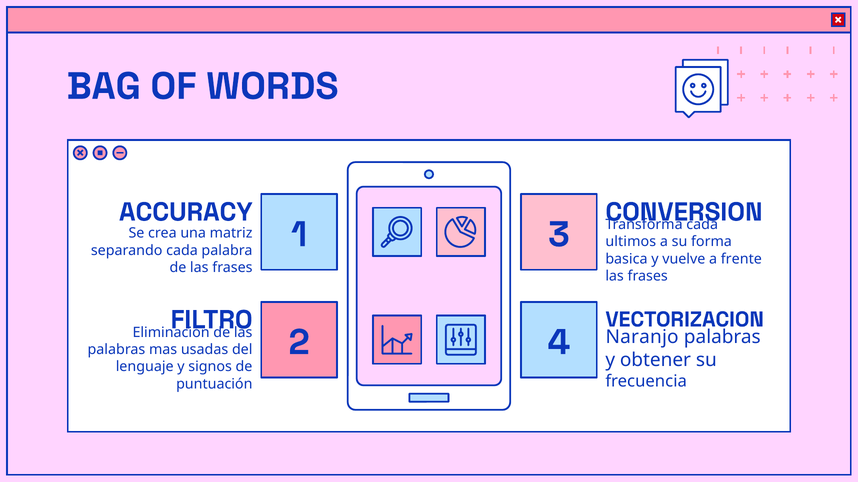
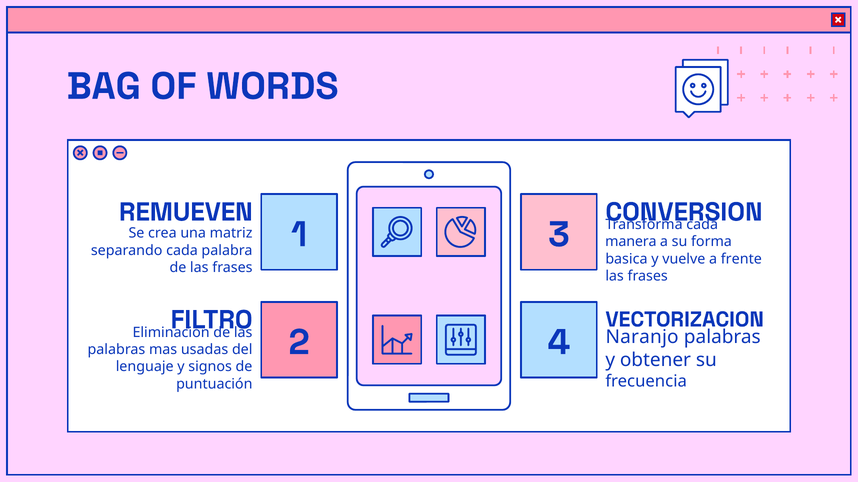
ACCURACY: ACCURACY -> REMUEVEN (186, 212)
ultimos: ultimos -> manera (631, 242)
